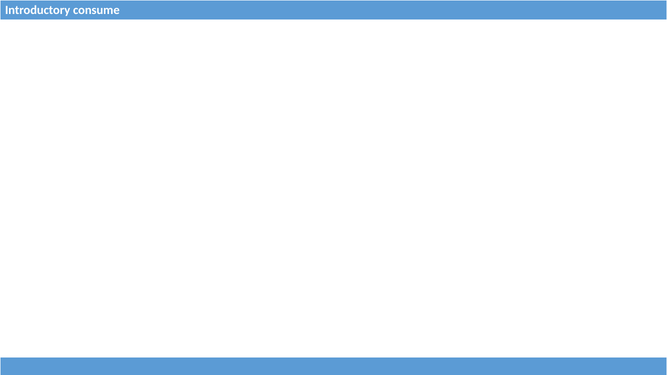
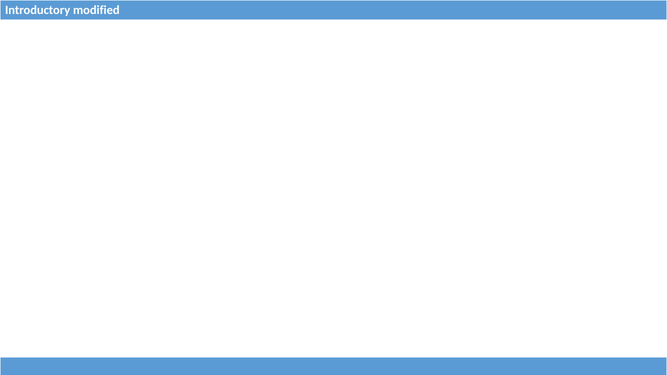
consume: consume -> modified (96, 10)
